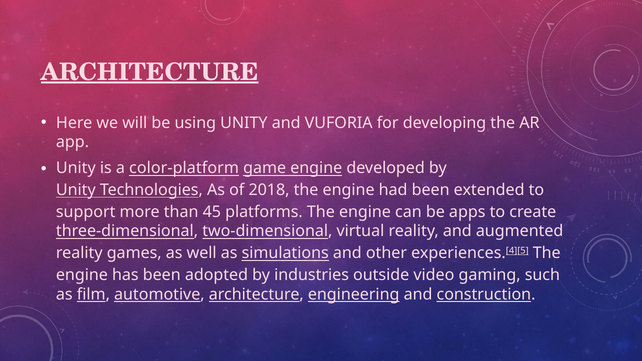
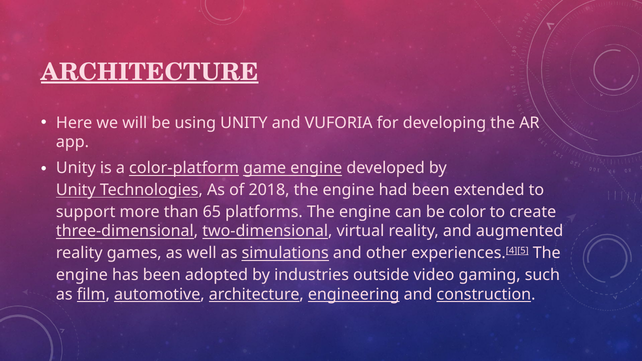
45: 45 -> 65 (212, 212)
apps: apps -> color (467, 212)
